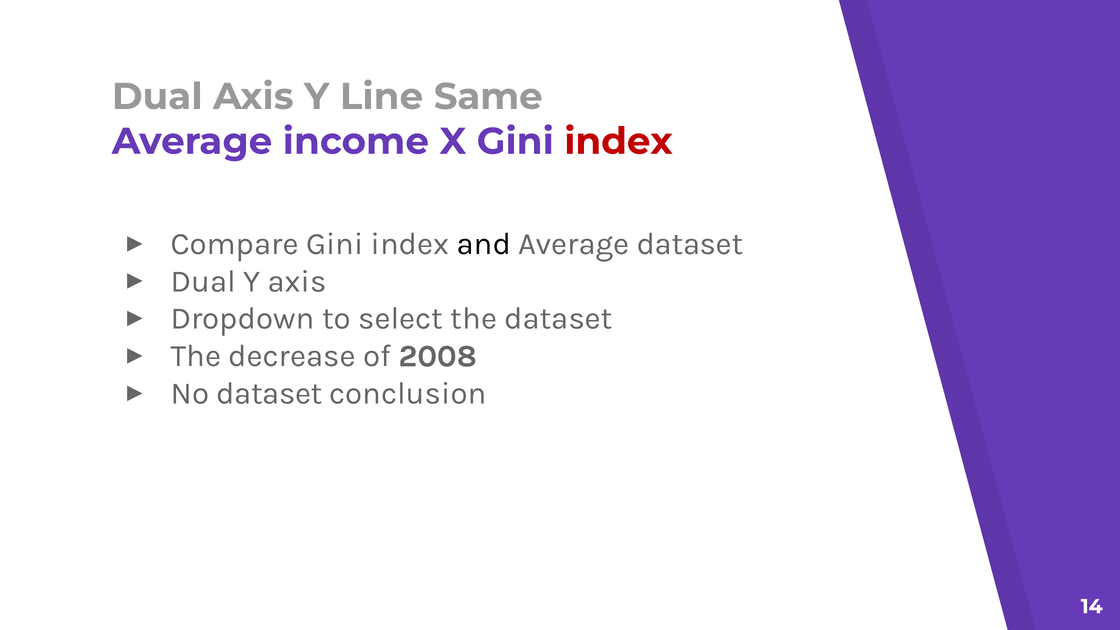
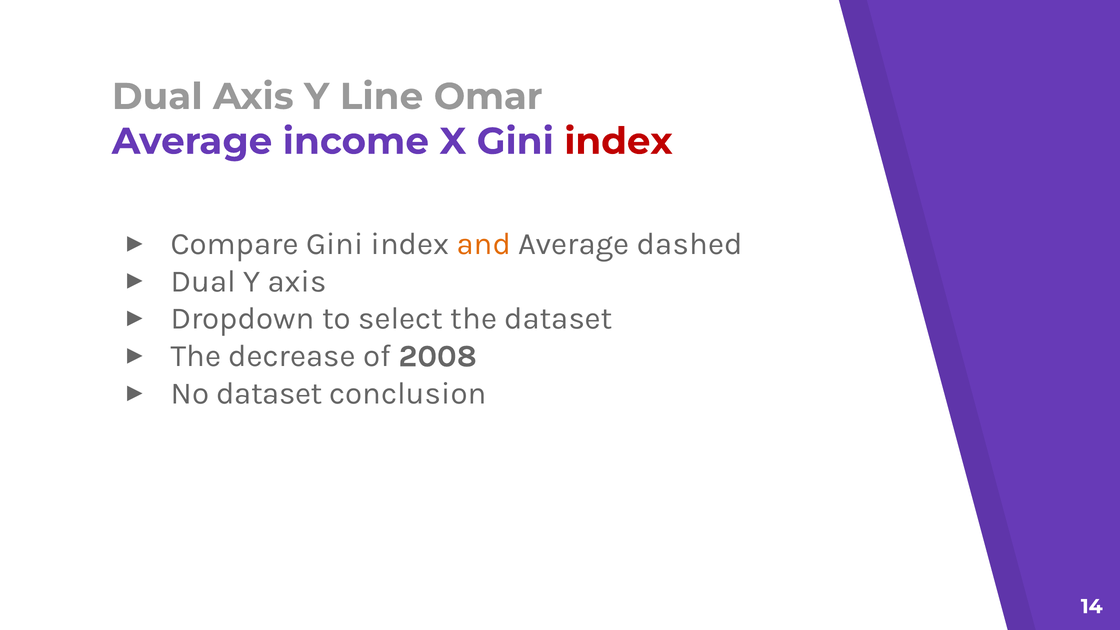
Same: Same -> Omar (488, 97)
and colour: black -> orange (484, 244)
Average dataset: dataset -> dashed (690, 244)
